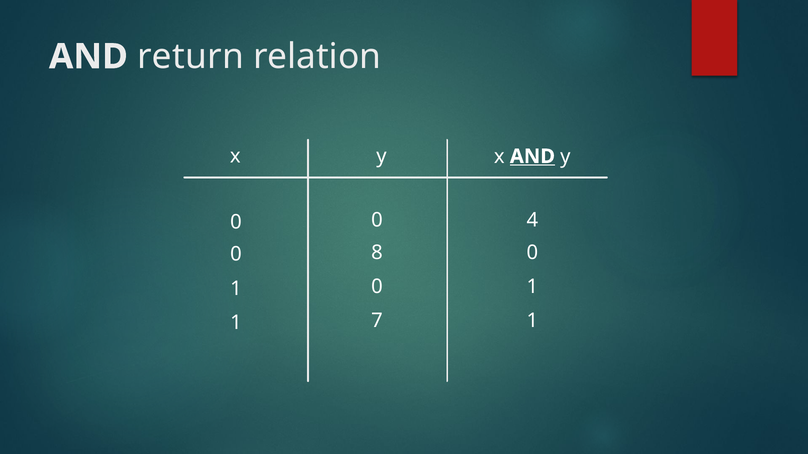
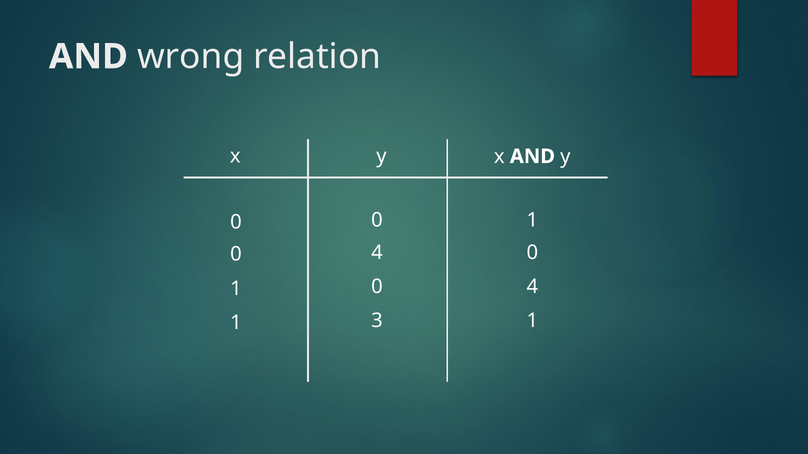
return: return -> wrong (191, 57)
AND underline: present -> none (532, 157)
0 0 4: 4 -> 1 (532, 220)
8: 8 -> 4 (377, 253)
1: 1 -> 4 (532, 287)
7: 7 -> 3 (377, 321)
